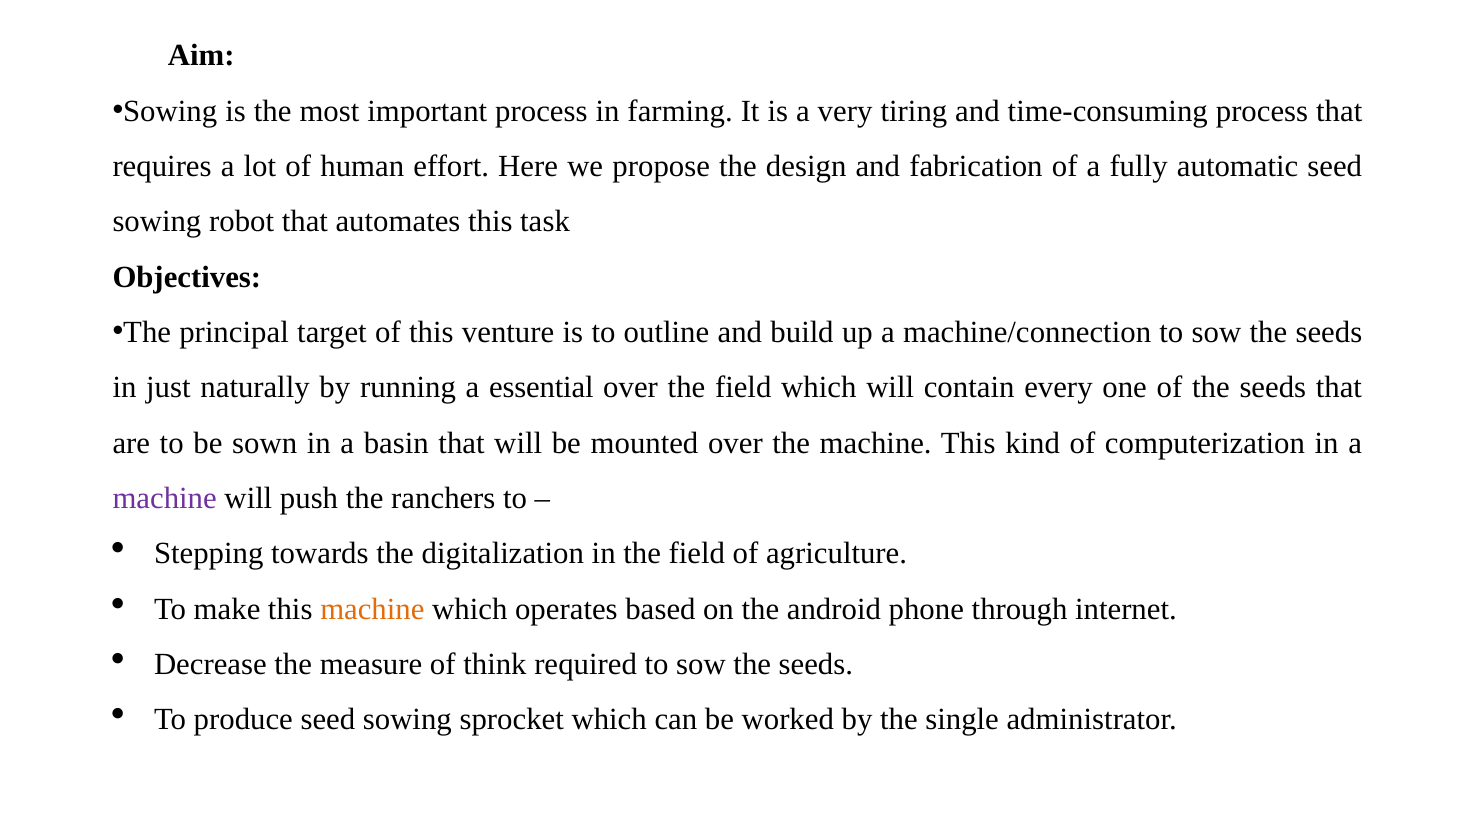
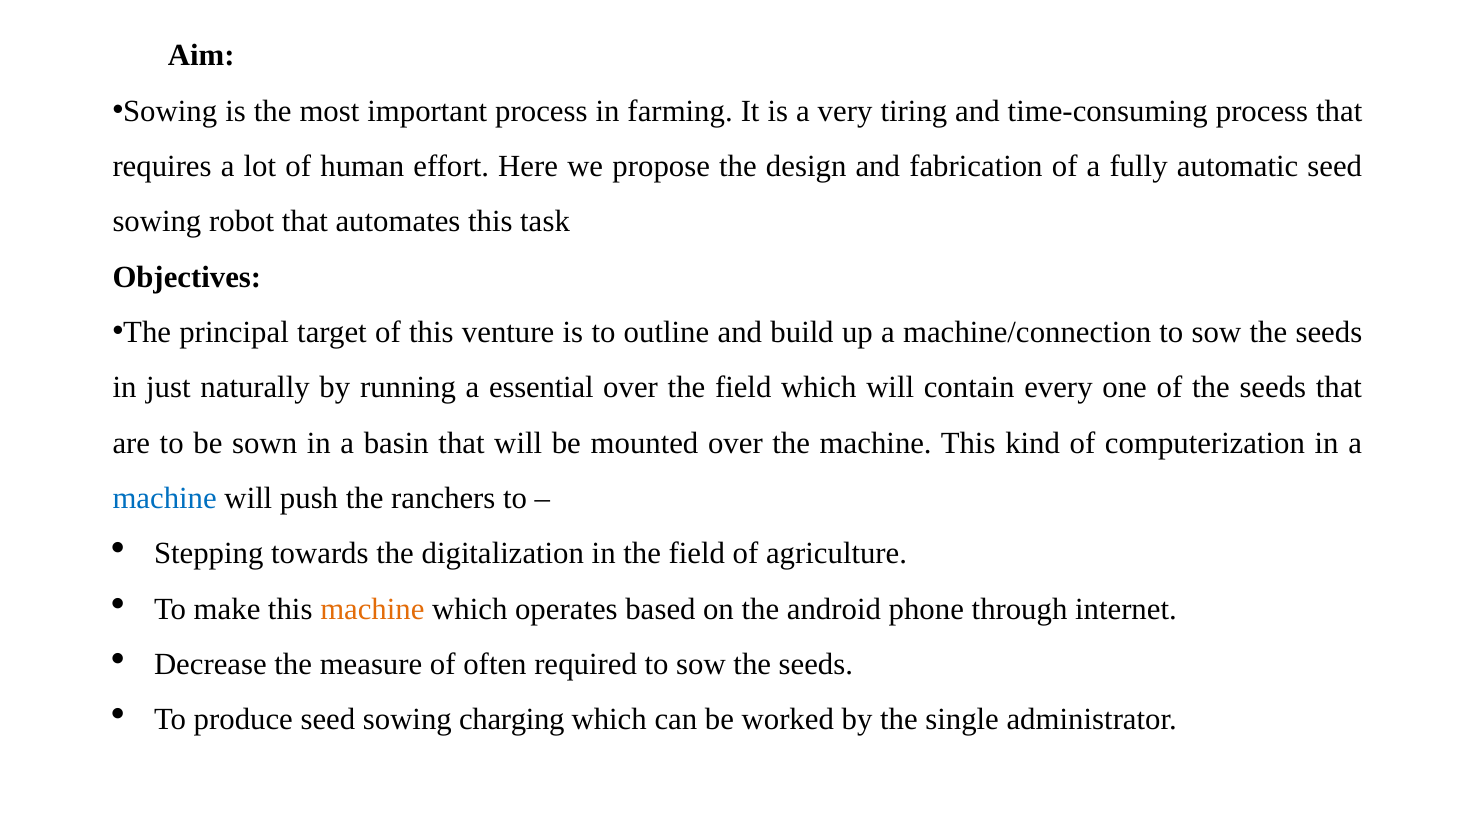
machine colour: purple -> blue (165, 499)
think: think -> often (495, 665)
sprocket: sprocket -> charging (512, 720)
